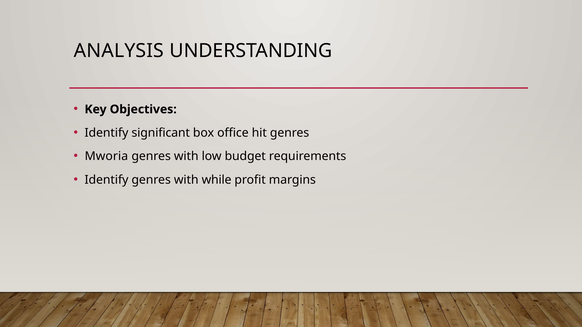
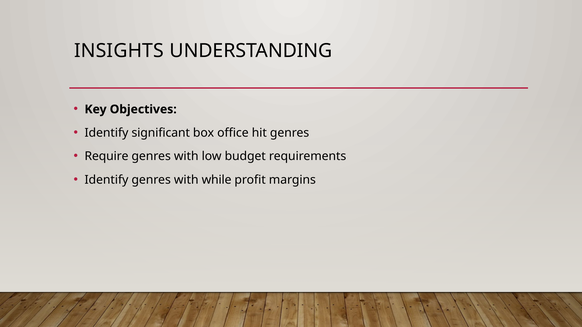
ANALYSIS: ANALYSIS -> INSIGHTS (119, 51)
Mworia: Mworia -> Require (107, 156)
